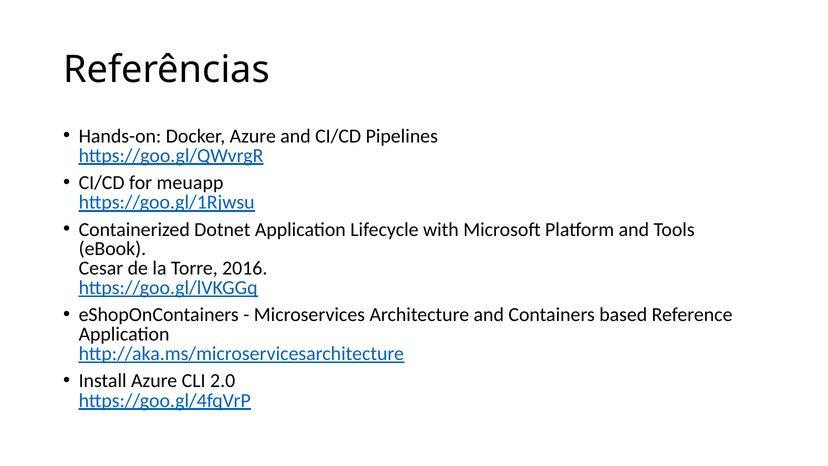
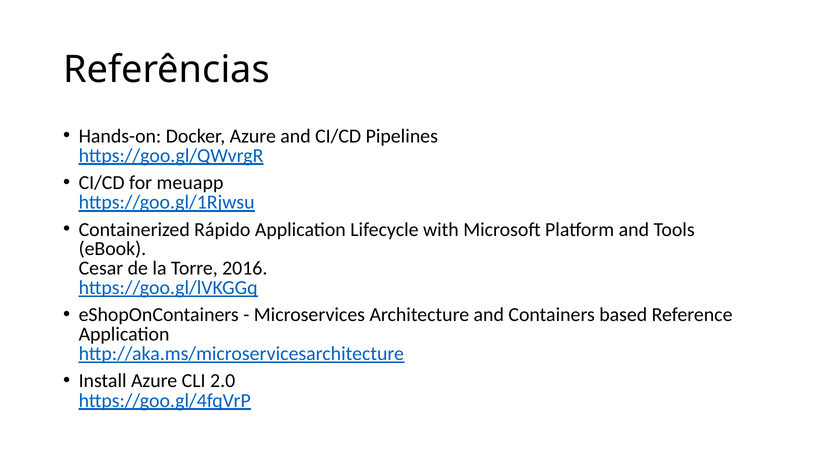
Dotnet: Dotnet -> Rápido (222, 229)
